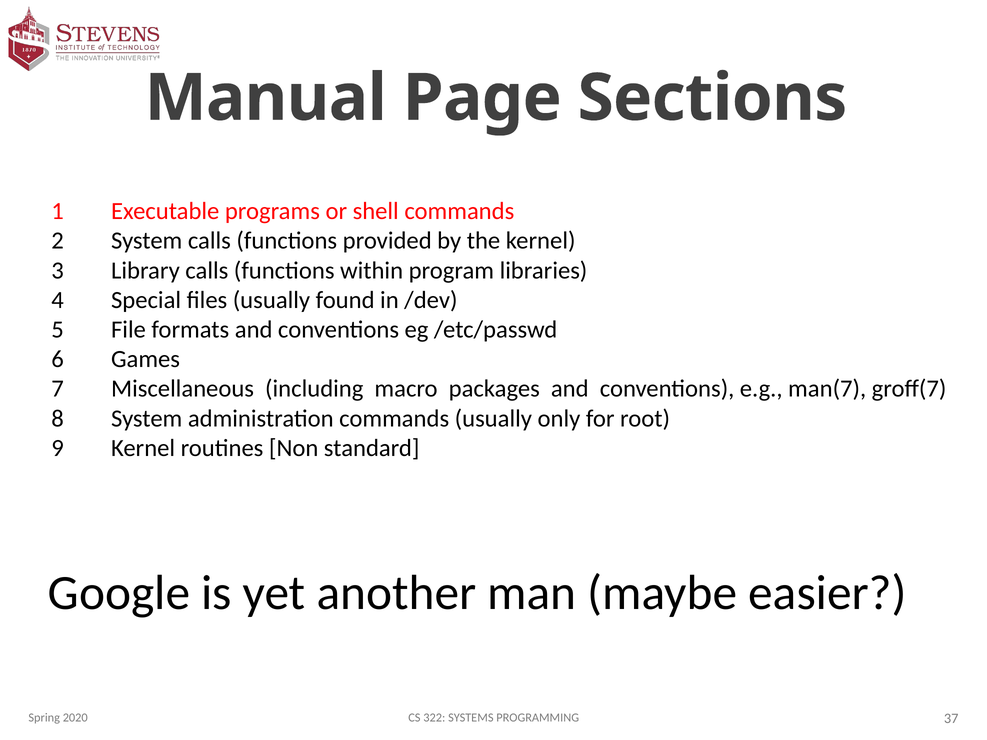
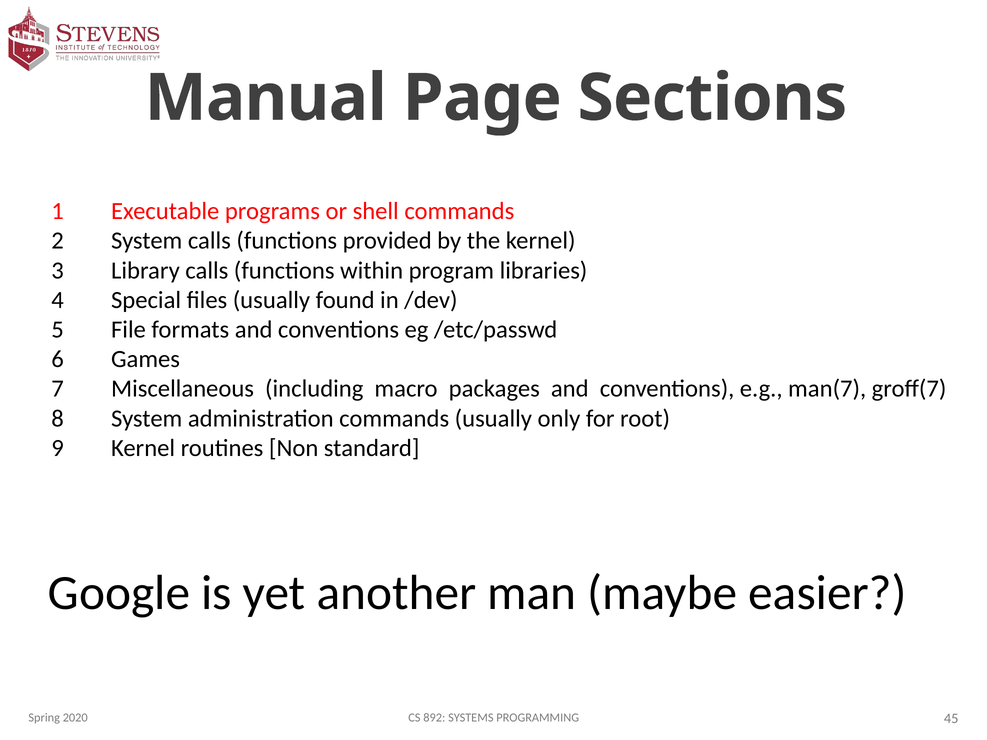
322: 322 -> 892 (434, 718)
37: 37 -> 45 (951, 719)
